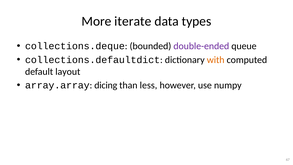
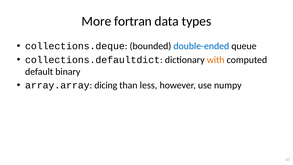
iterate: iterate -> fortran (133, 21)
double-ended colour: purple -> blue (201, 46)
layout: layout -> binary (68, 72)
